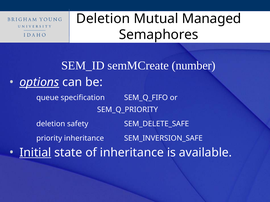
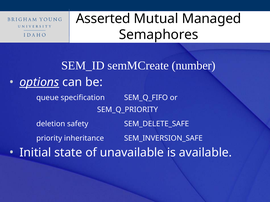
Deletion: Deletion -> Asserted (103, 19)
Initial underline: present -> none (35, 153)
of inheritance: inheritance -> unavailable (132, 153)
